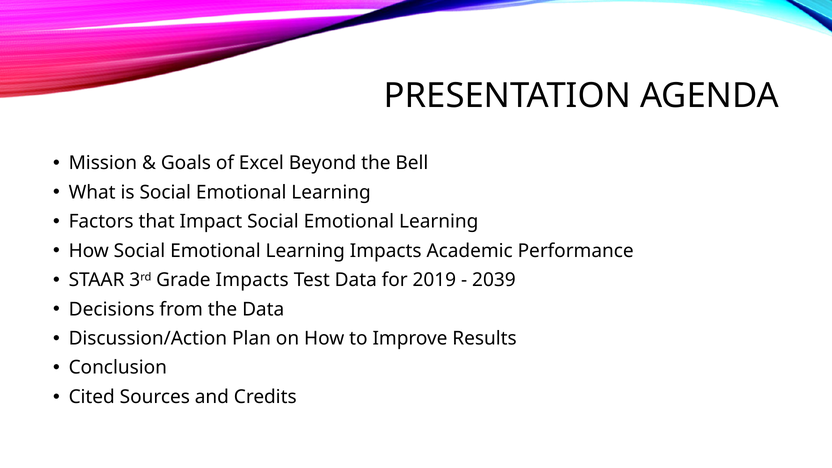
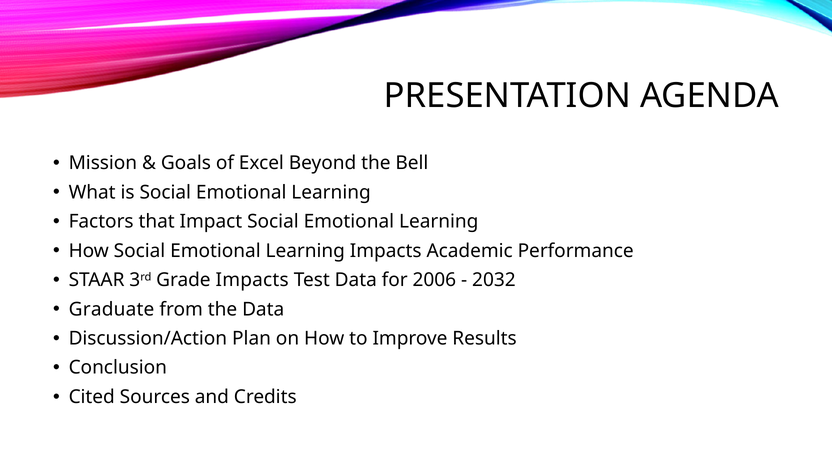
2019: 2019 -> 2006 (434, 280)
2039: 2039 -> 2032 (494, 280)
Decisions: Decisions -> Graduate (112, 309)
